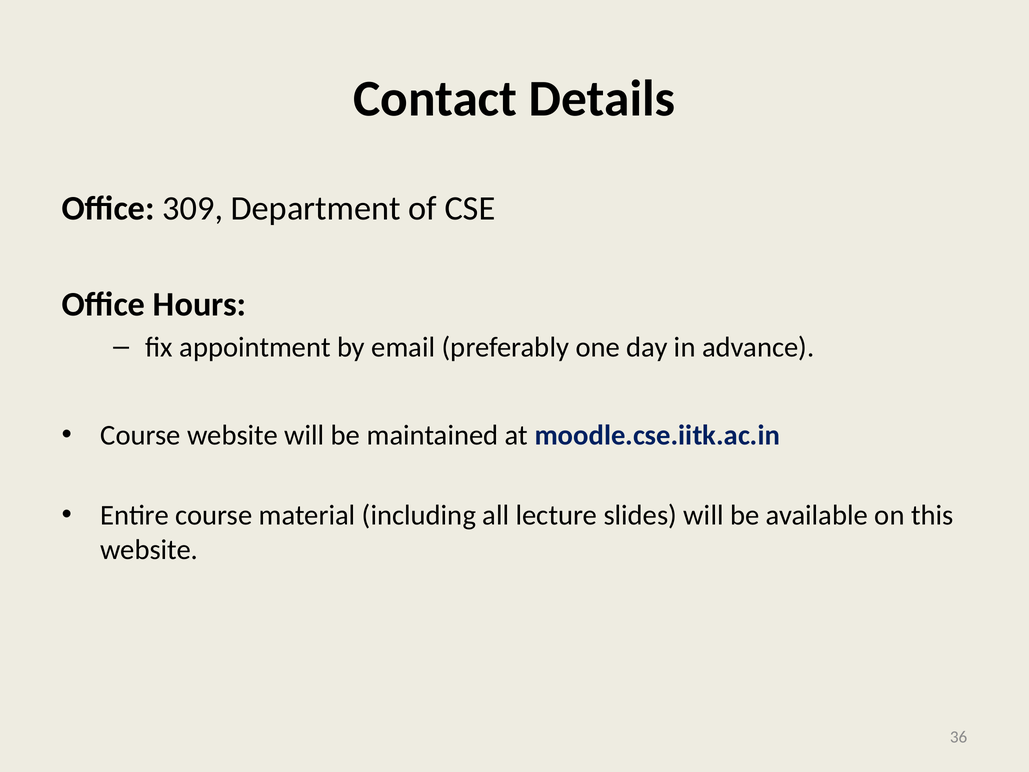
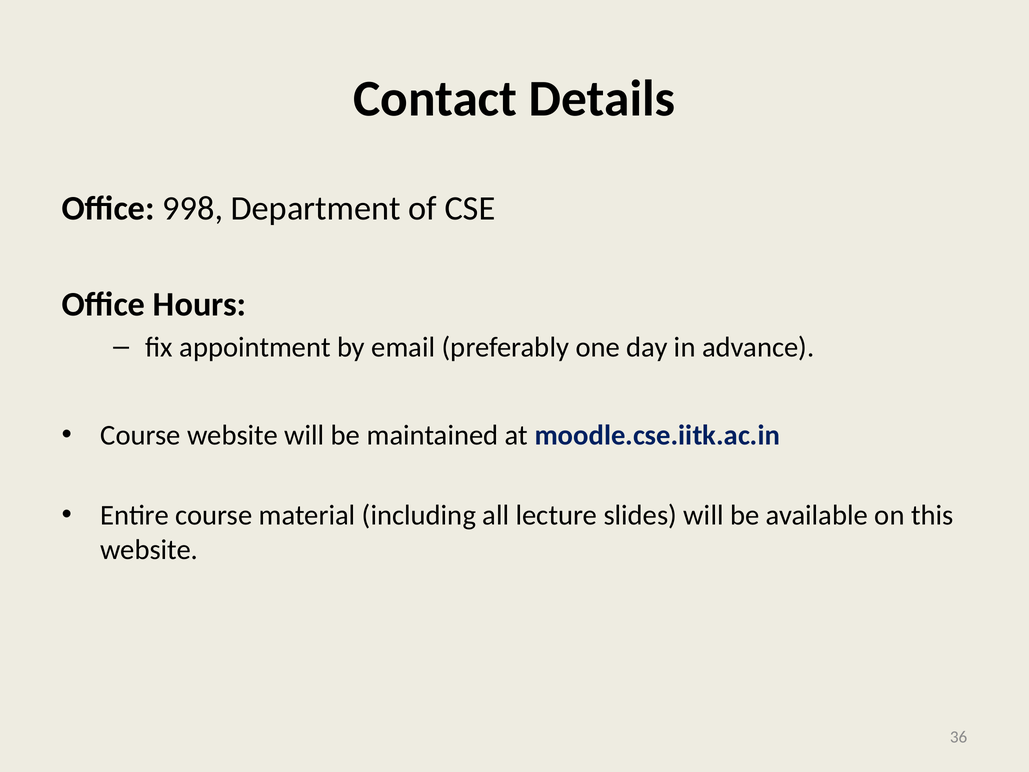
309: 309 -> 998 (193, 208)
